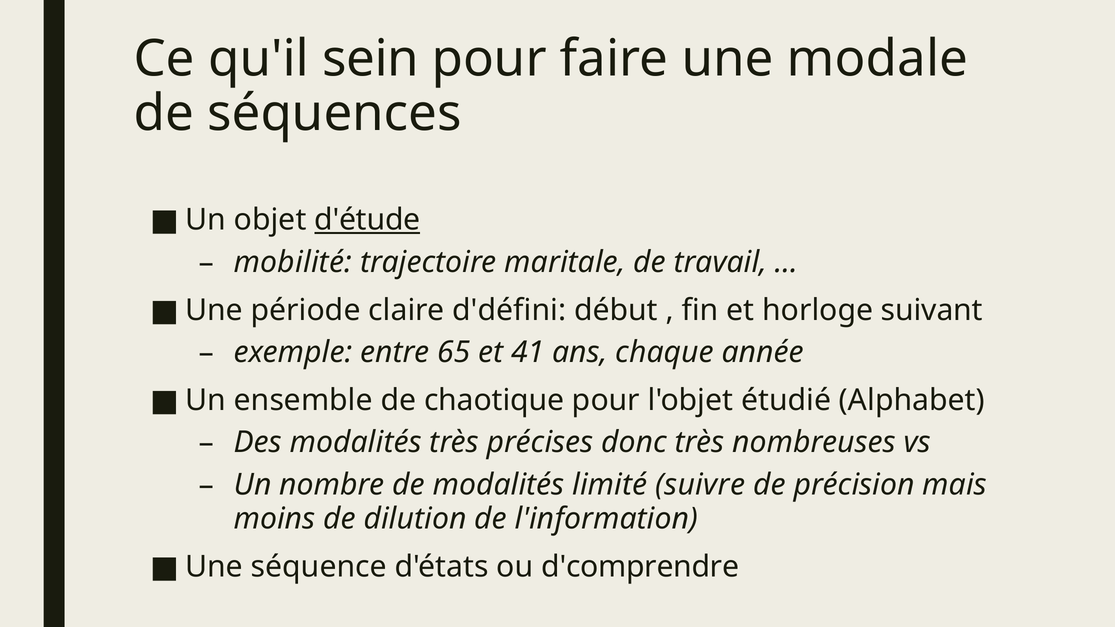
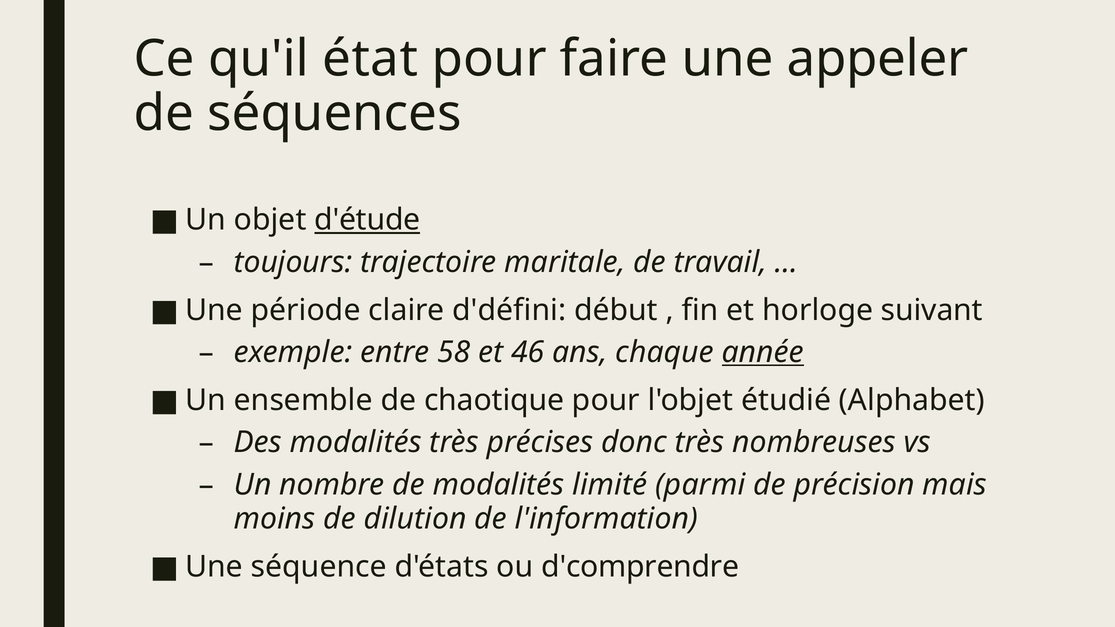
sein: sein -> état (370, 59)
modale: modale -> appeler (878, 59)
mobilité: mobilité -> toujours (293, 262)
65: 65 -> 58 (454, 352)
41: 41 -> 46 (528, 352)
année underline: none -> present (763, 352)
suivre: suivre -> parmi (700, 485)
